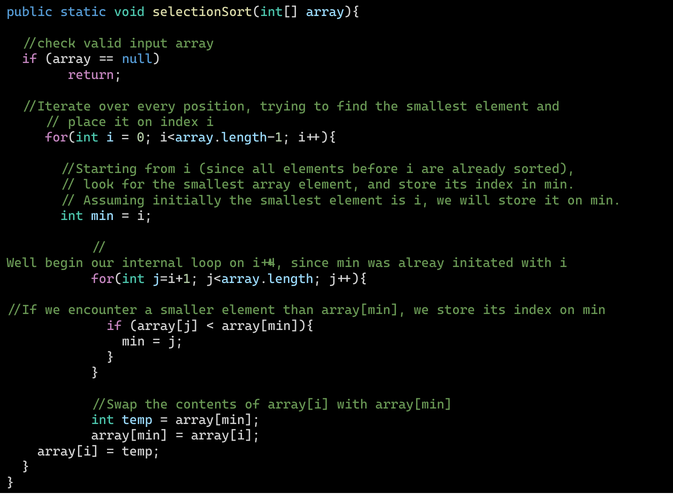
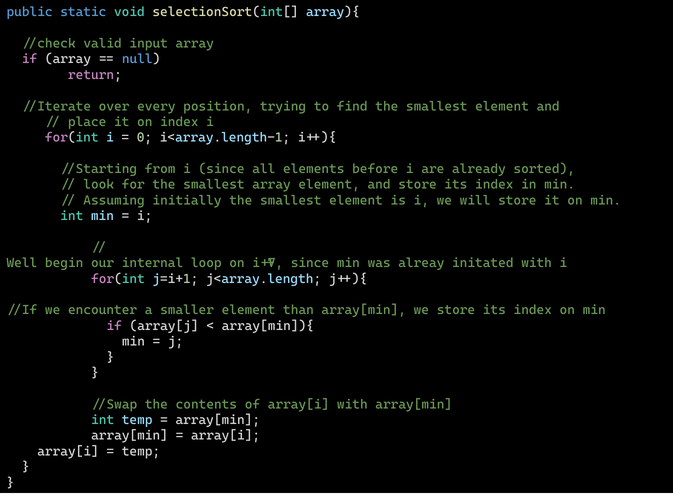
i+4: i+4 -> i+7 (268, 263)
